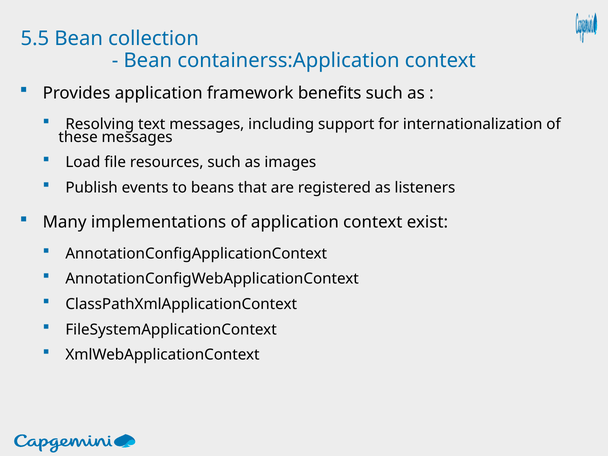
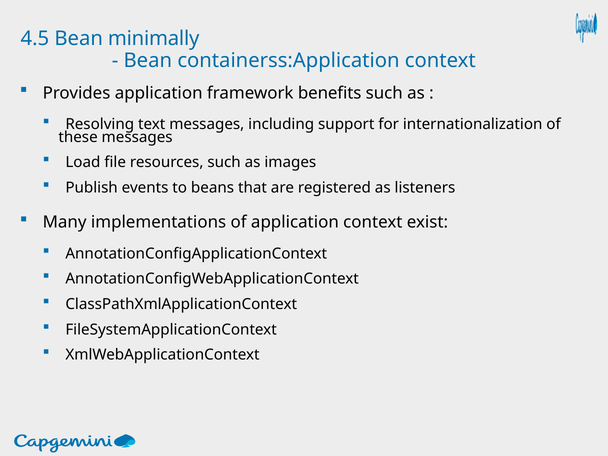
5.5: 5.5 -> 4.5 (35, 39)
collection: collection -> minimally (154, 39)
